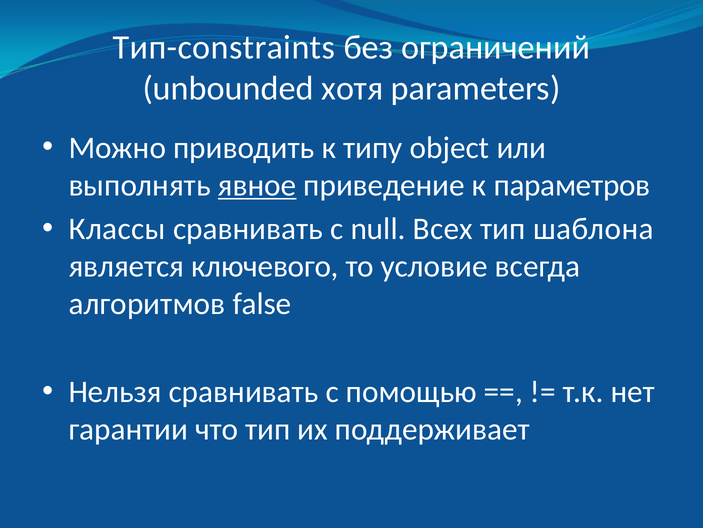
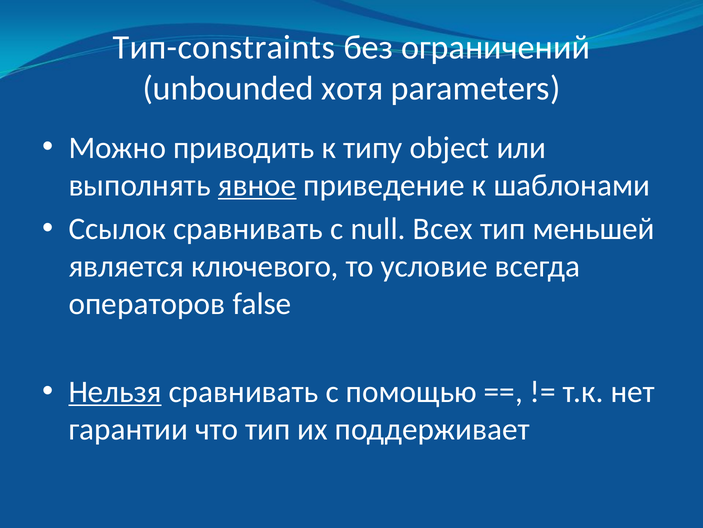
параметров: параметров -> шаблонами (572, 185)
Классы: Классы -> Ссылок (117, 229)
шаблона: шаблона -> меньшей (594, 229)
алгоритмов: алгоритмов -> операторов (147, 304)
Нельзя underline: none -> present (115, 391)
